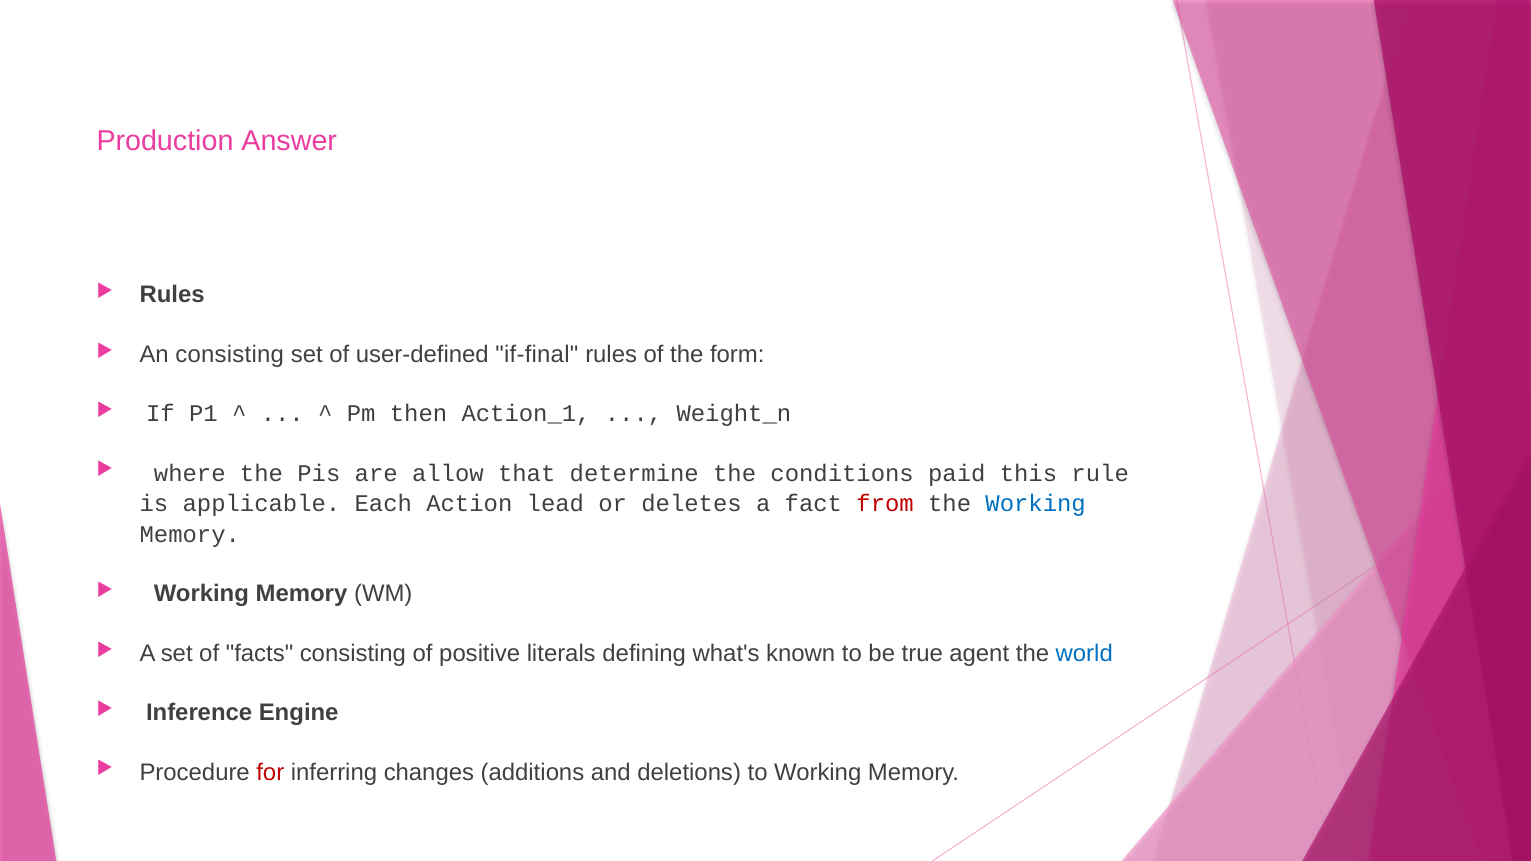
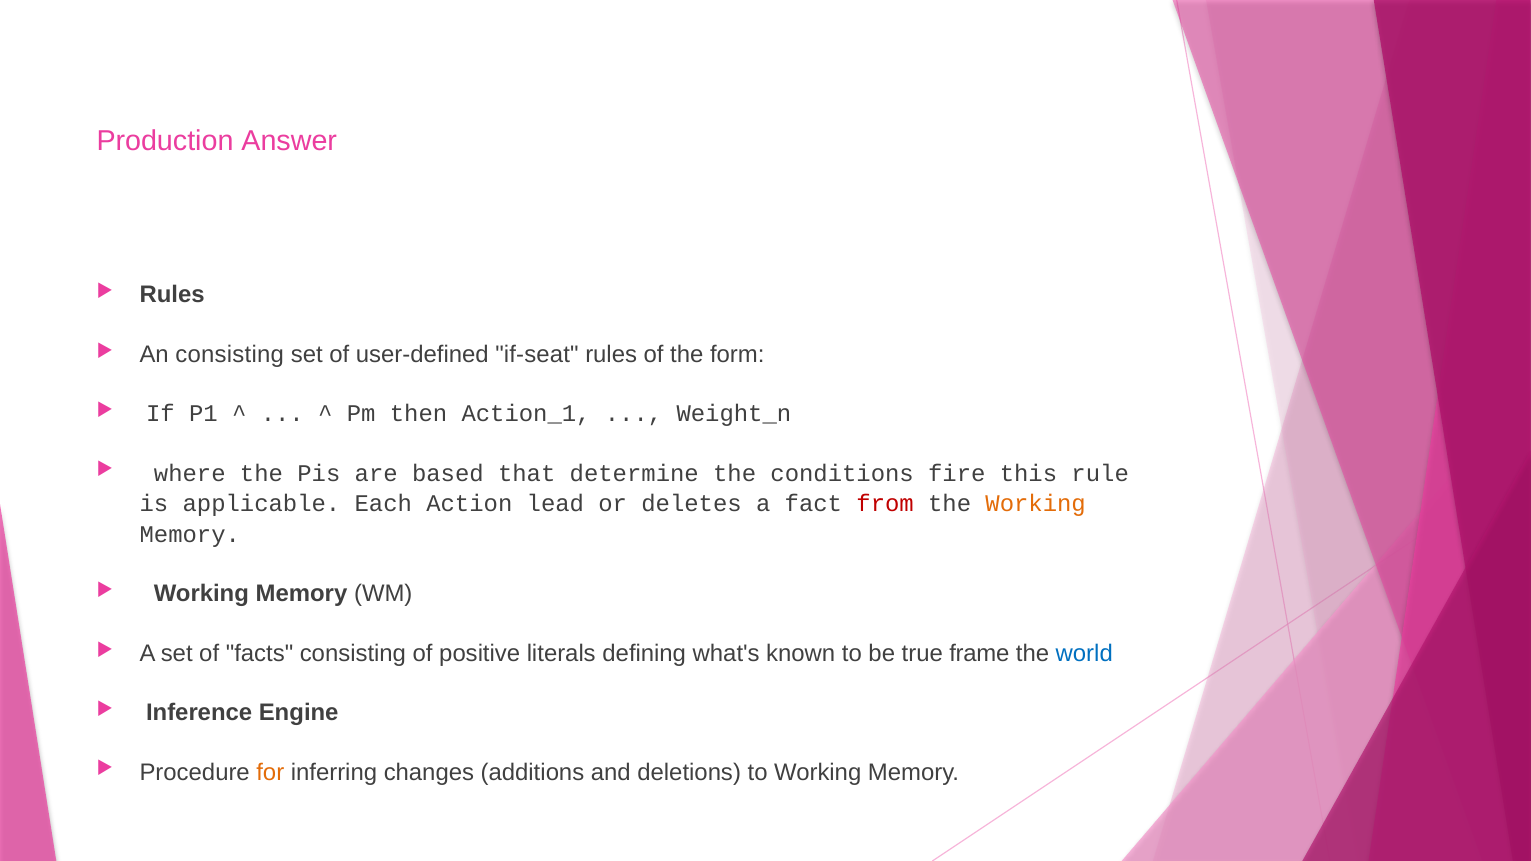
if-final: if-final -> if-seat (537, 354)
allow: allow -> based (448, 473)
paid: paid -> fire (957, 473)
Working colour: blue -> orange (1036, 504)
agent: agent -> frame (979, 653)
for colour: red -> orange (270, 772)
